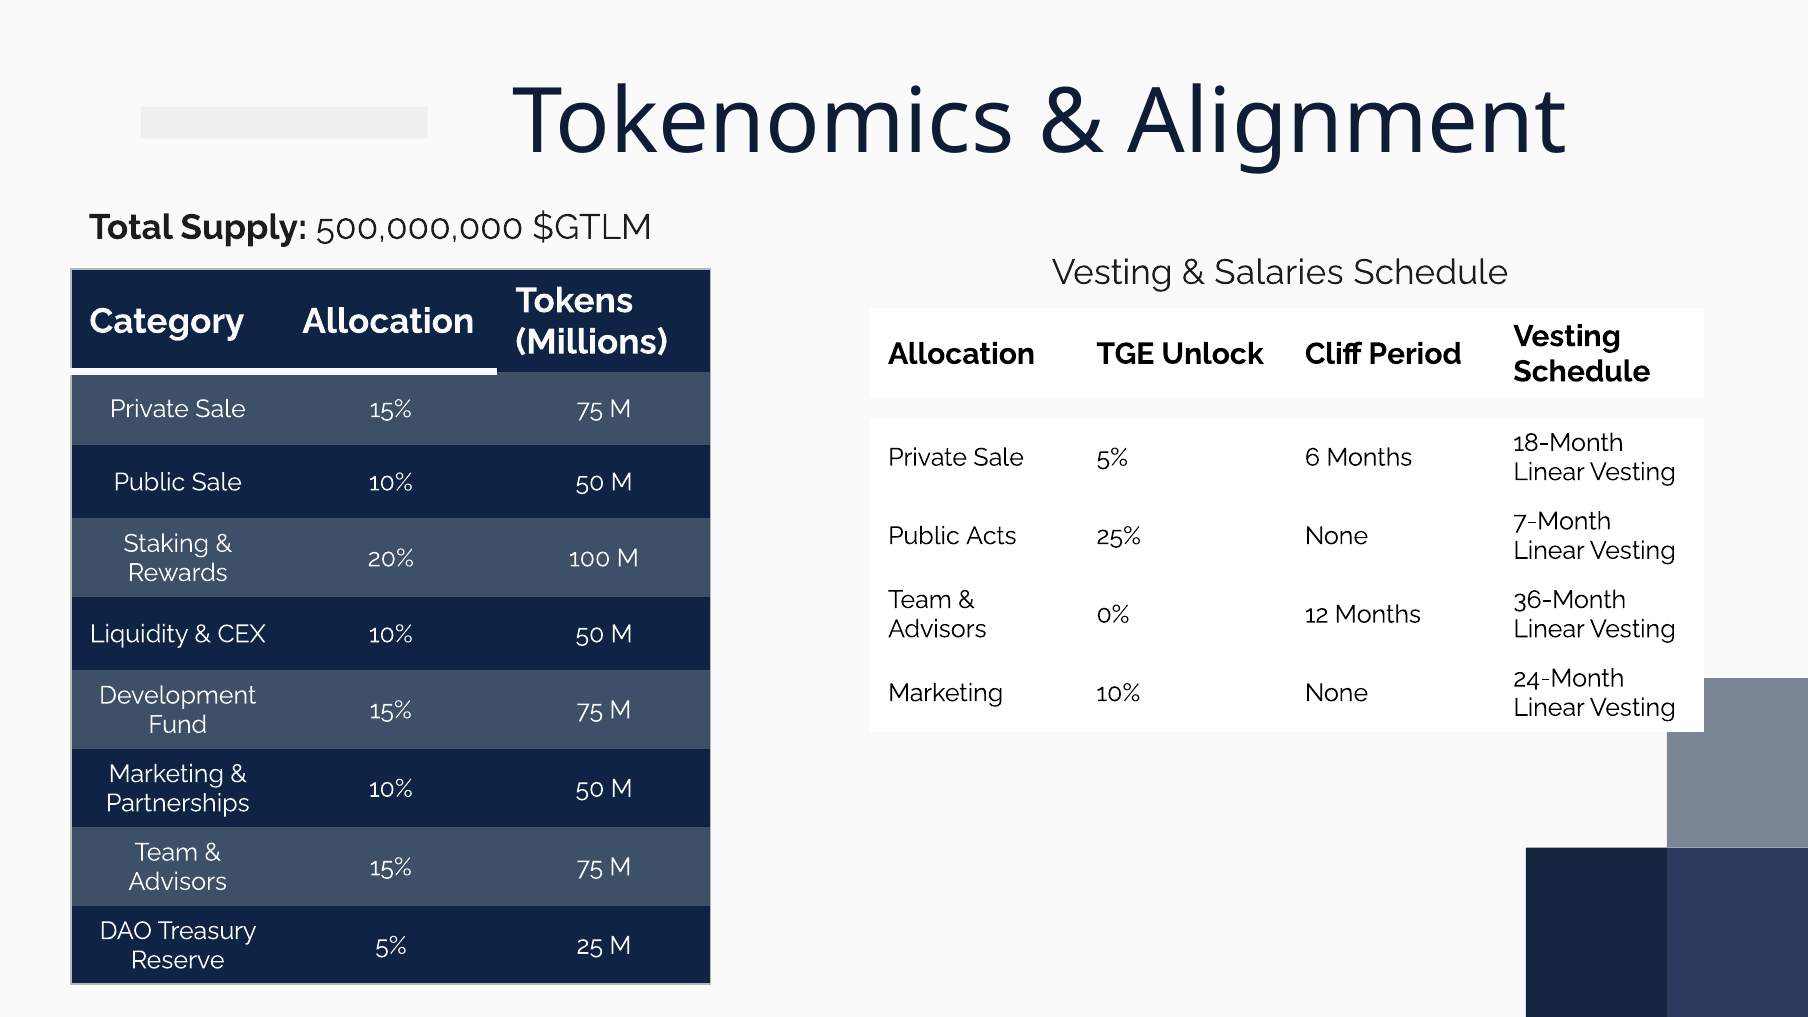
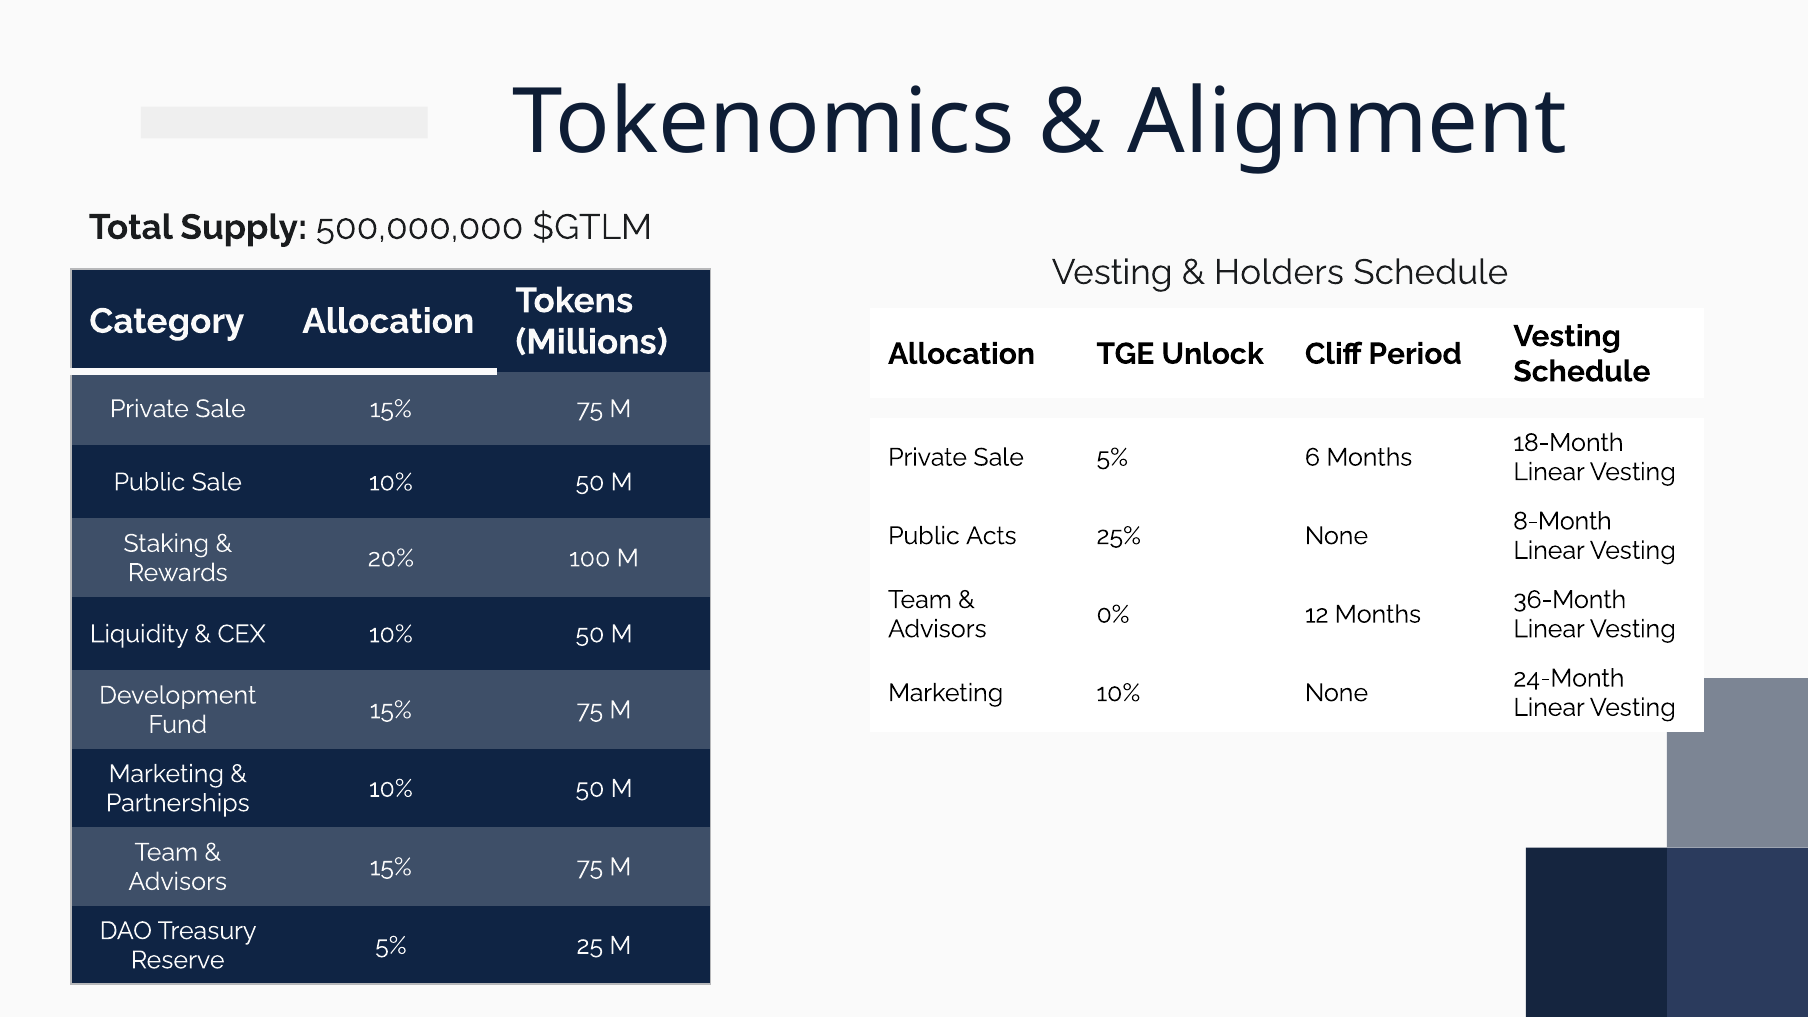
Salaries: Salaries -> Holders (1279, 272)
7-Month: 7-Month -> 8-Month (1562, 521)
